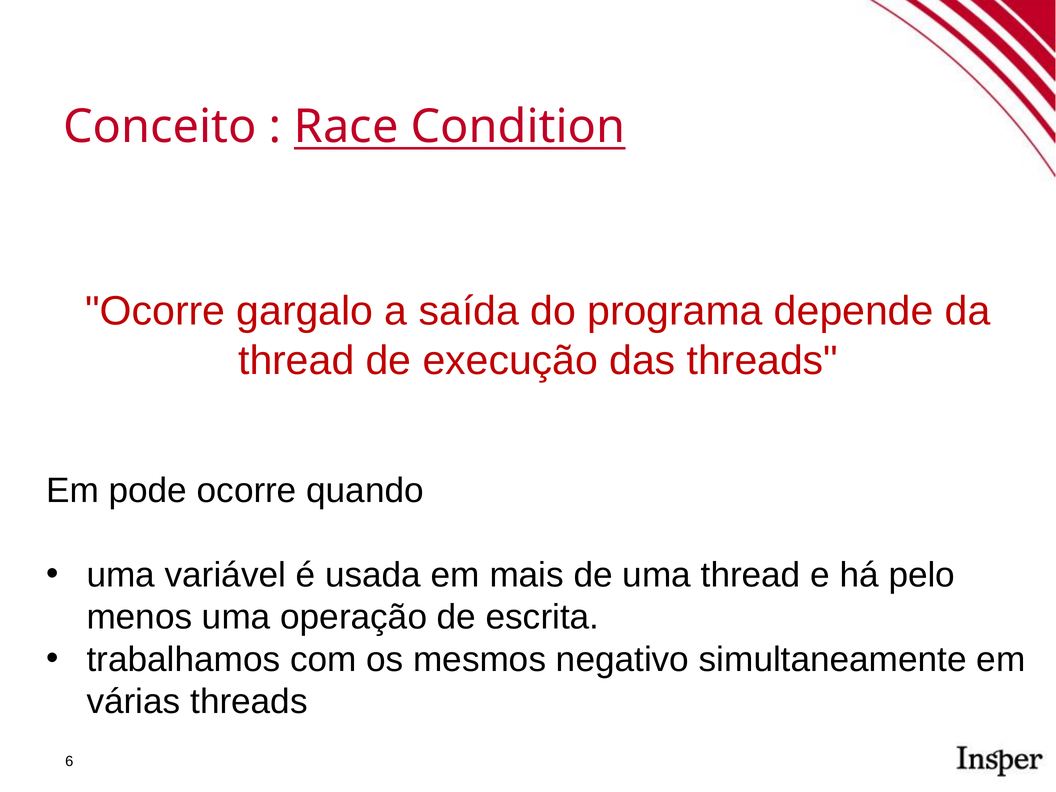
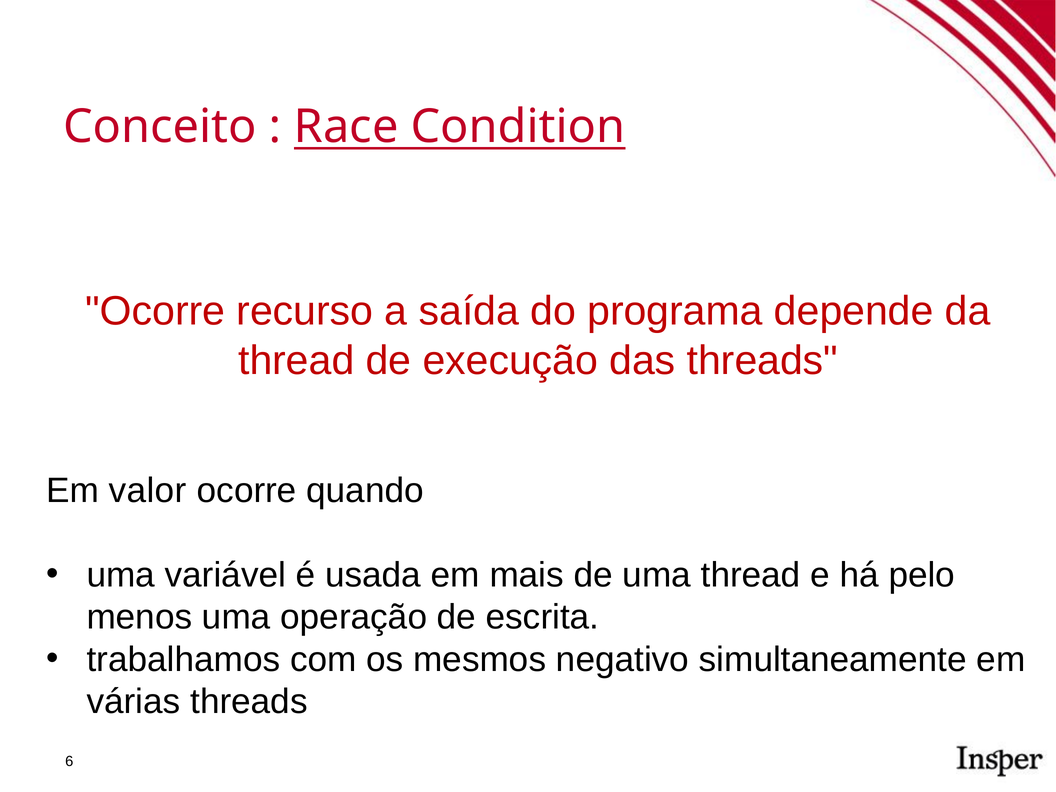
gargalo: gargalo -> recurso (305, 311)
pode: pode -> valor (148, 490)
